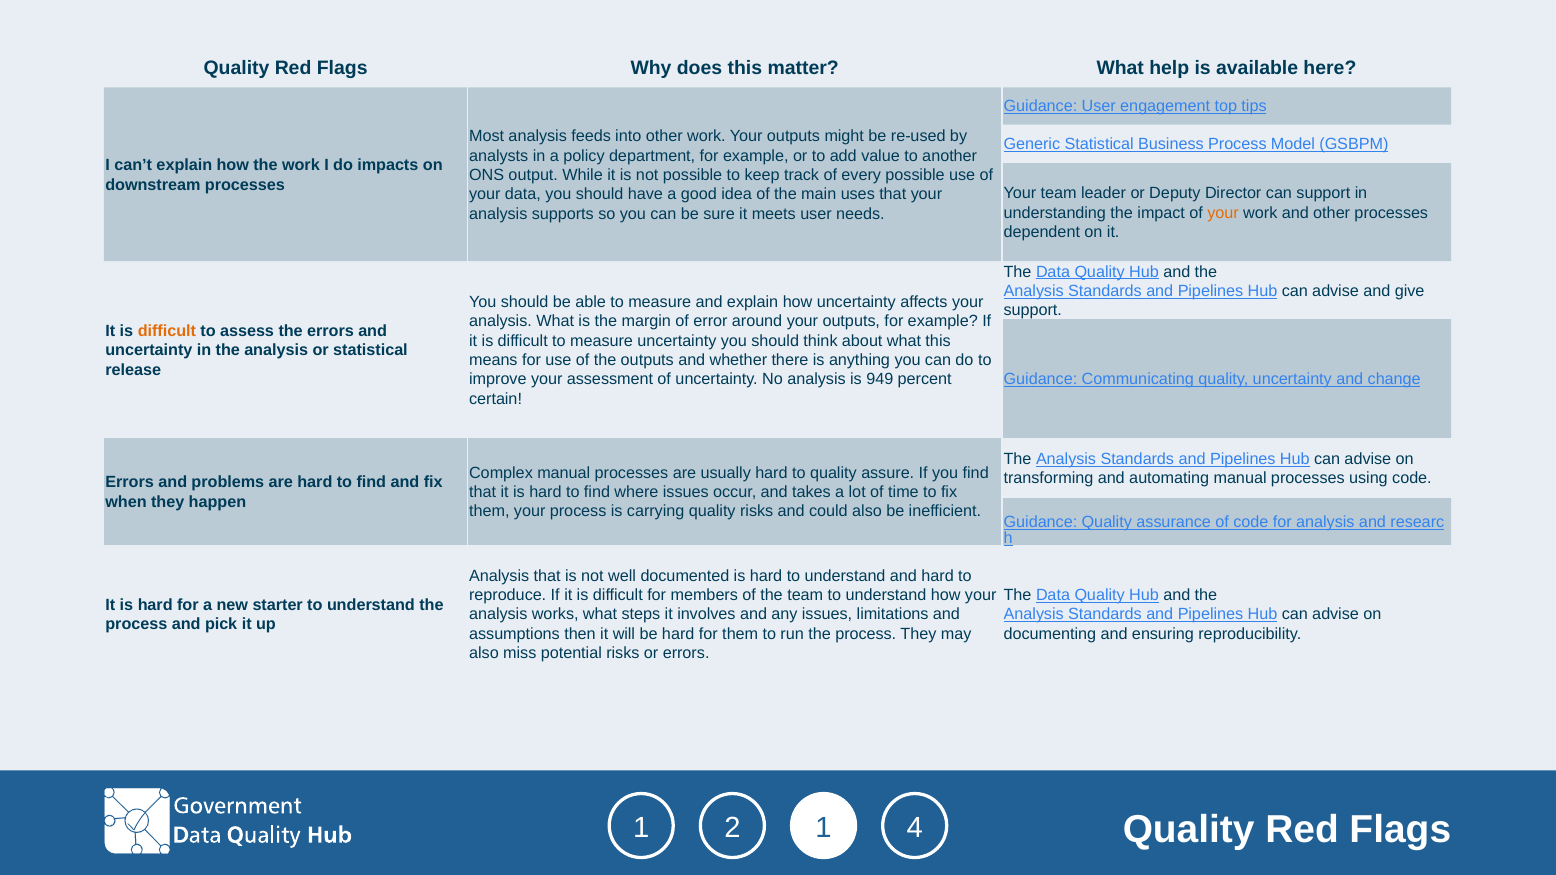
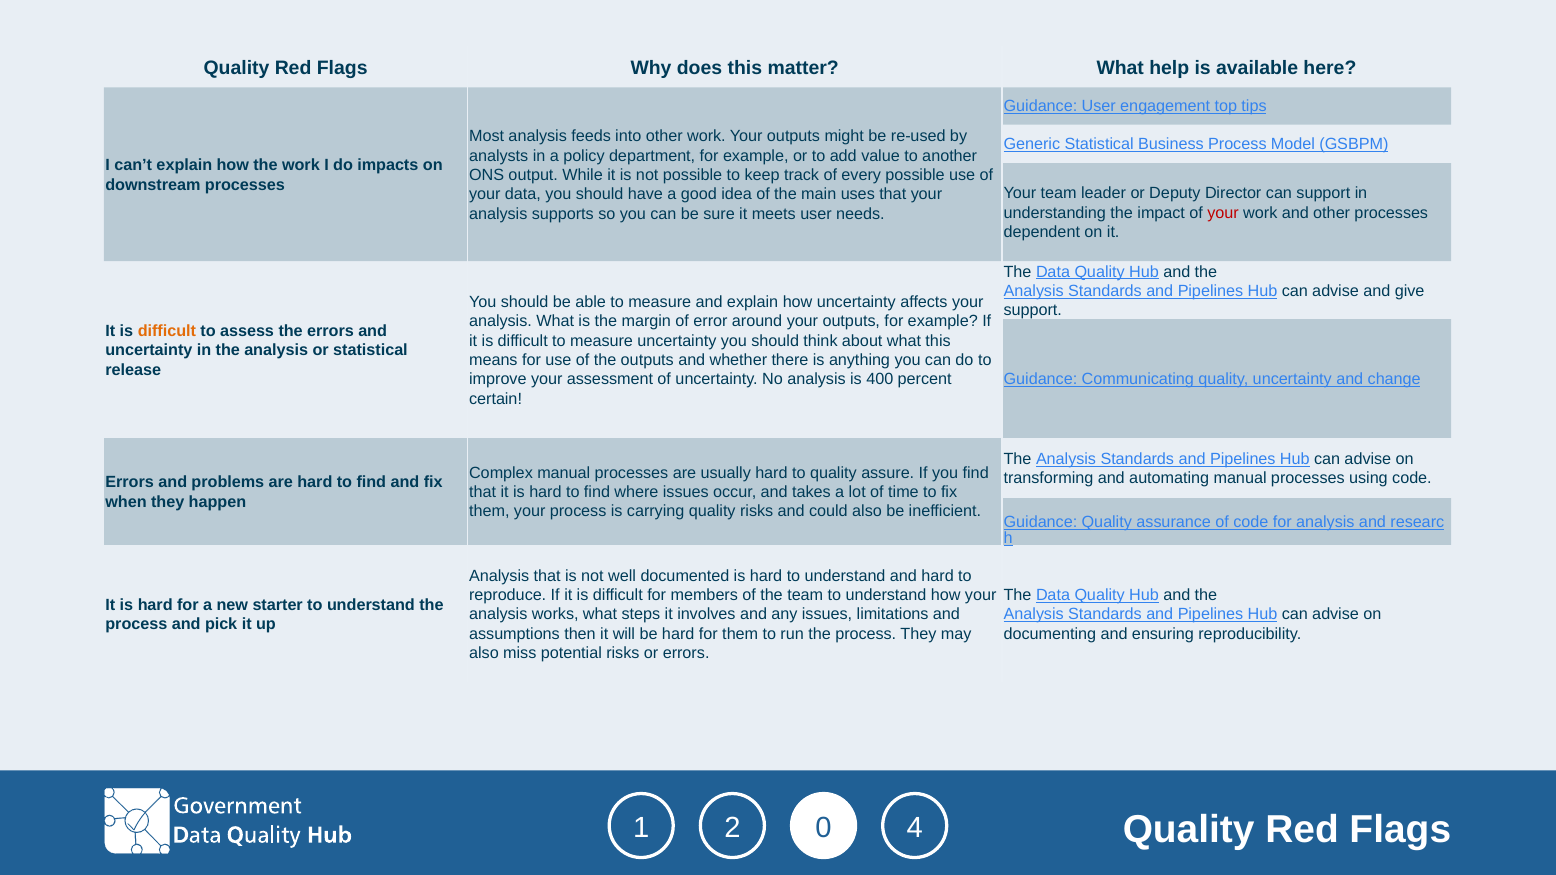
your colour: orange -> red (1223, 213)
949: 949 -> 400 (880, 379)
2 1: 1 -> 0 (824, 828)
